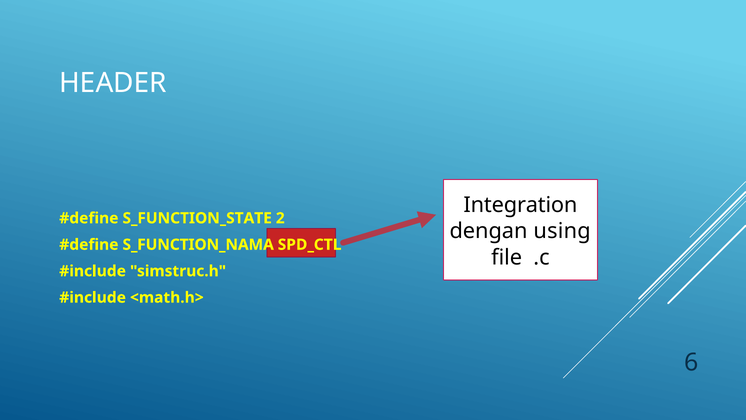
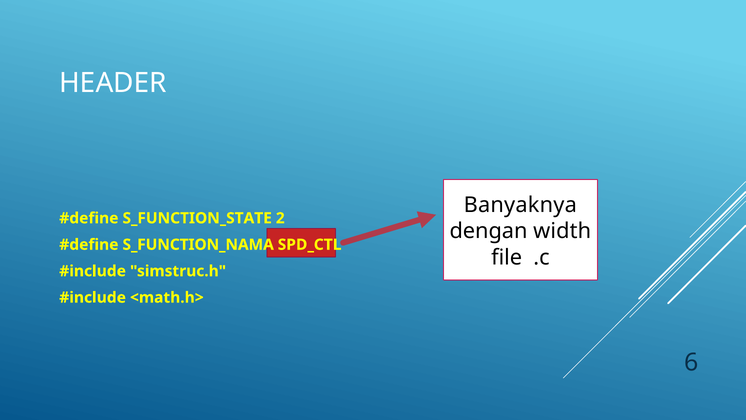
Integration: Integration -> Banyaknya (520, 205)
using: using -> width (562, 231)
